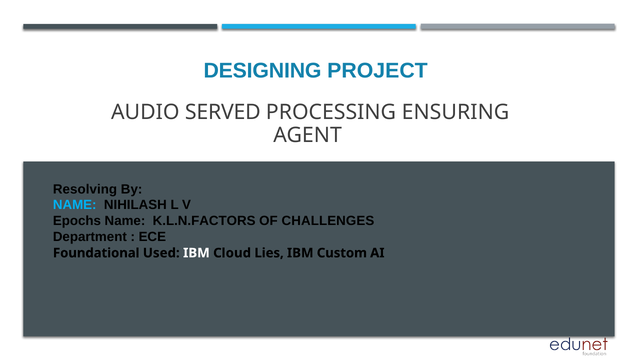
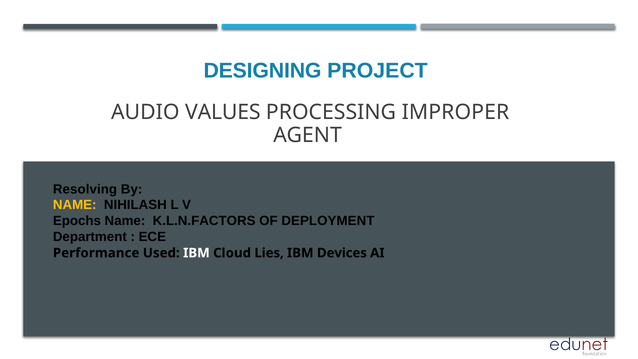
SERVED: SERVED -> VALUES (223, 112)
ENSURING: ENSURING -> IMPROPER (455, 112)
NAME colour: light blue -> yellow (75, 205)
CHALLENGES: CHALLENGES -> DEPLOYMENT (328, 221)
Foundational: Foundational -> Performance (96, 253)
Custom: Custom -> Devices (342, 253)
